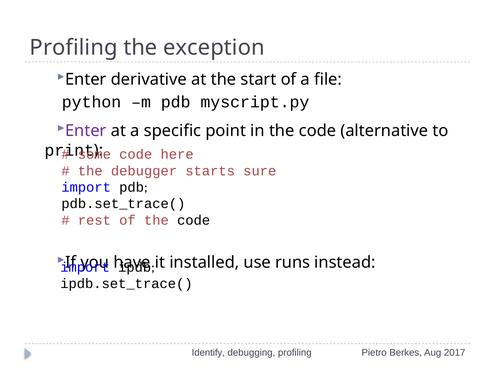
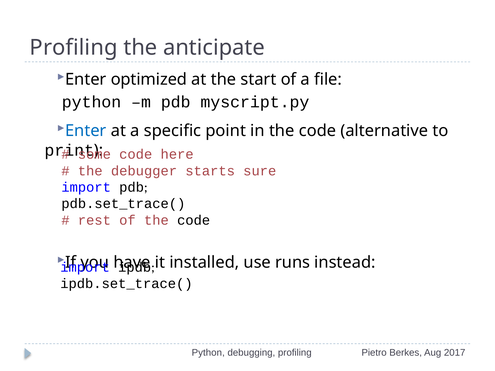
exception: exception -> anticipate (214, 48)
derivative: derivative -> optimized (149, 80)
Enter colour: purple -> blue (86, 131)
Identify: Identify -> Python (208, 353)
